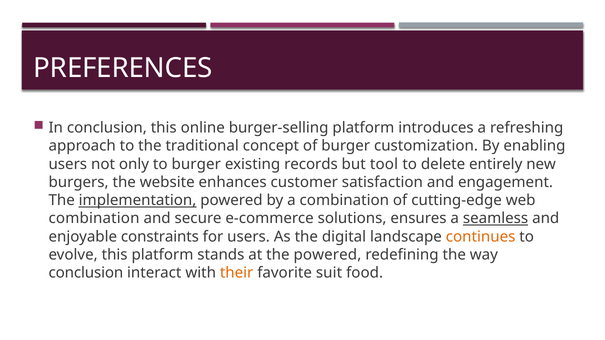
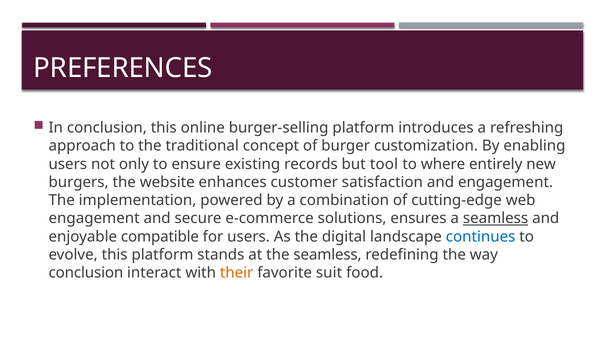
to burger: burger -> ensure (196, 164)
delete: delete -> where (443, 164)
implementation underline: present -> none (138, 201)
combination: combination -> engagement (94, 219)
constraints: constraints -> compatible (160, 237)
continues colour: orange -> blue (481, 237)
the powered: powered -> seamless (328, 255)
